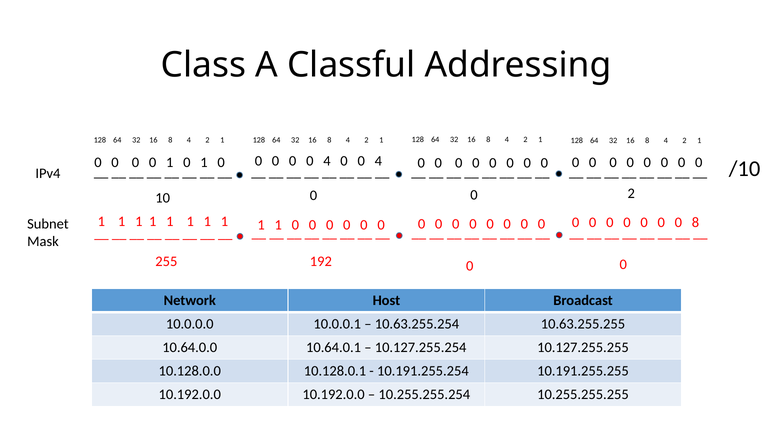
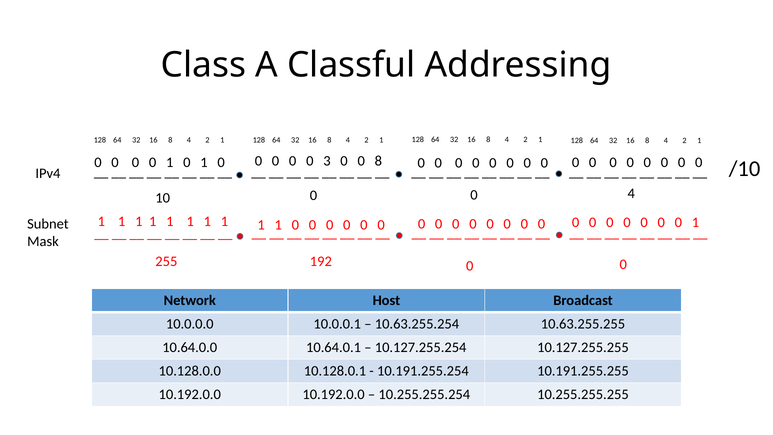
0 0 0 4: 4 -> 3 (327, 161)
4: 4 -> 8 (378, 161)
0 2: 2 -> 4 (631, 193)
8: 8 -> 1 (696, 222)
